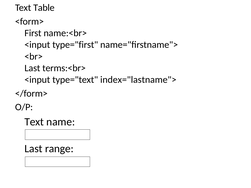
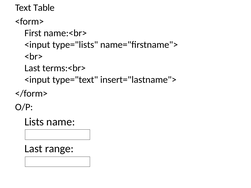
type="first: type="first -> type="lists (75, 45)
index="lastname">: index="lastname"> -> insert="lastname"> (138, 80)
Text: Text -> Lists (34, 122)
